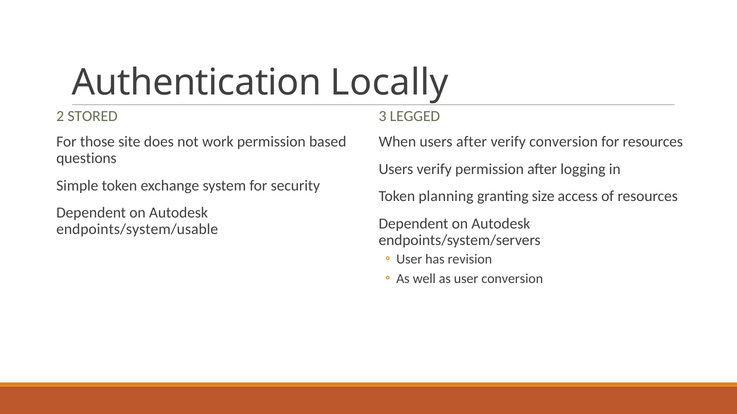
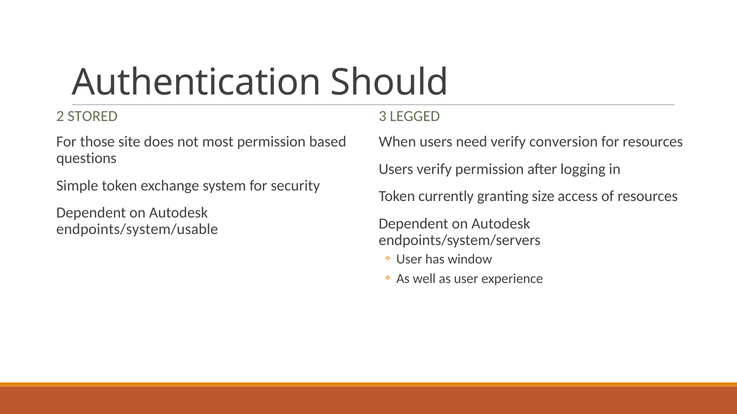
Locally: Locally -> Should (390, 83)
work: work -> most (218, 142)
users after: after -> need (472, 142)
planning: planning -> currently (446, 197)
revision: revision -> window (470, 259)
user conversion: conversion -> experience (512, 279)
